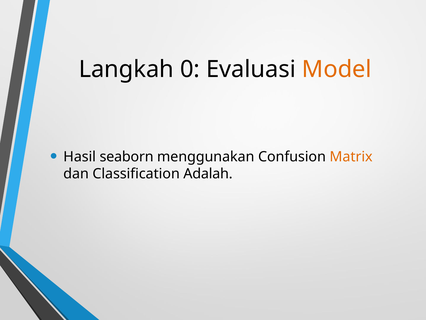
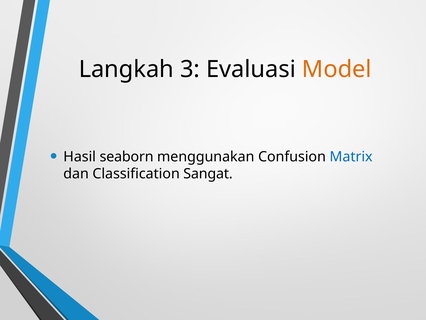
0: 0 -> 3 (190, 69)
Matrix colour: orange -> blue (351, 157)
Adalah: Adalah -> Sangat (208, 174)
